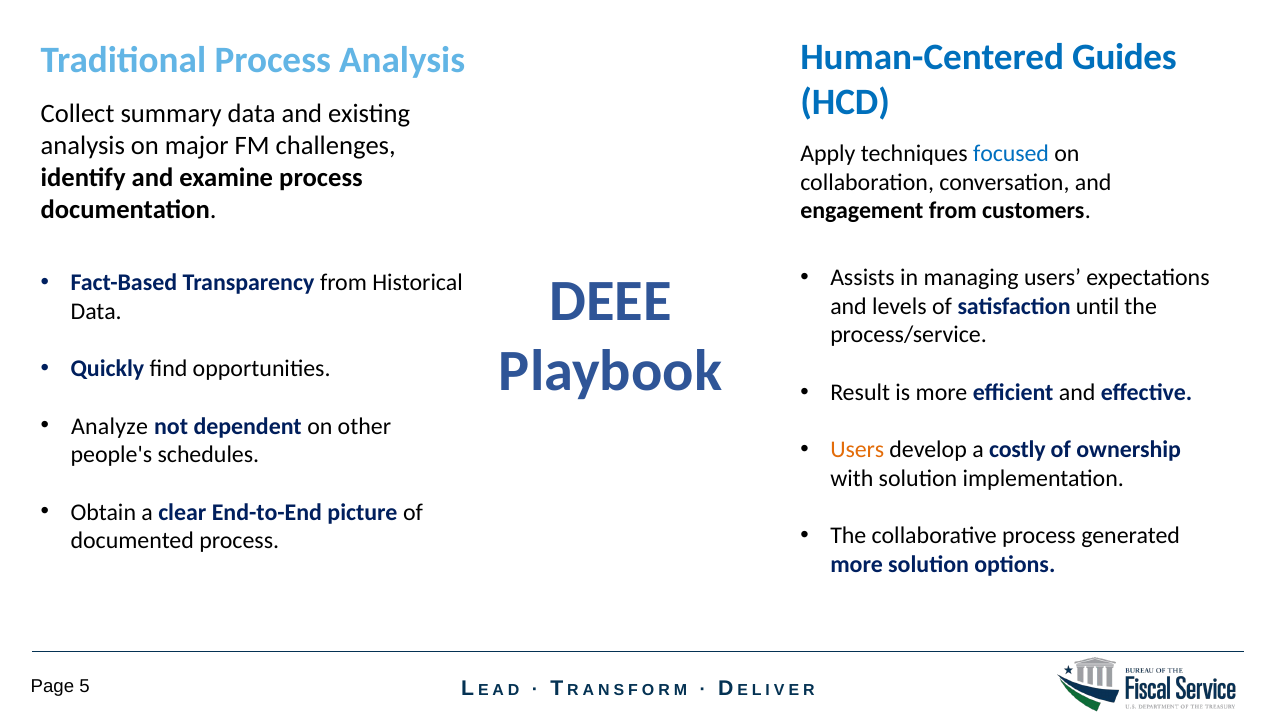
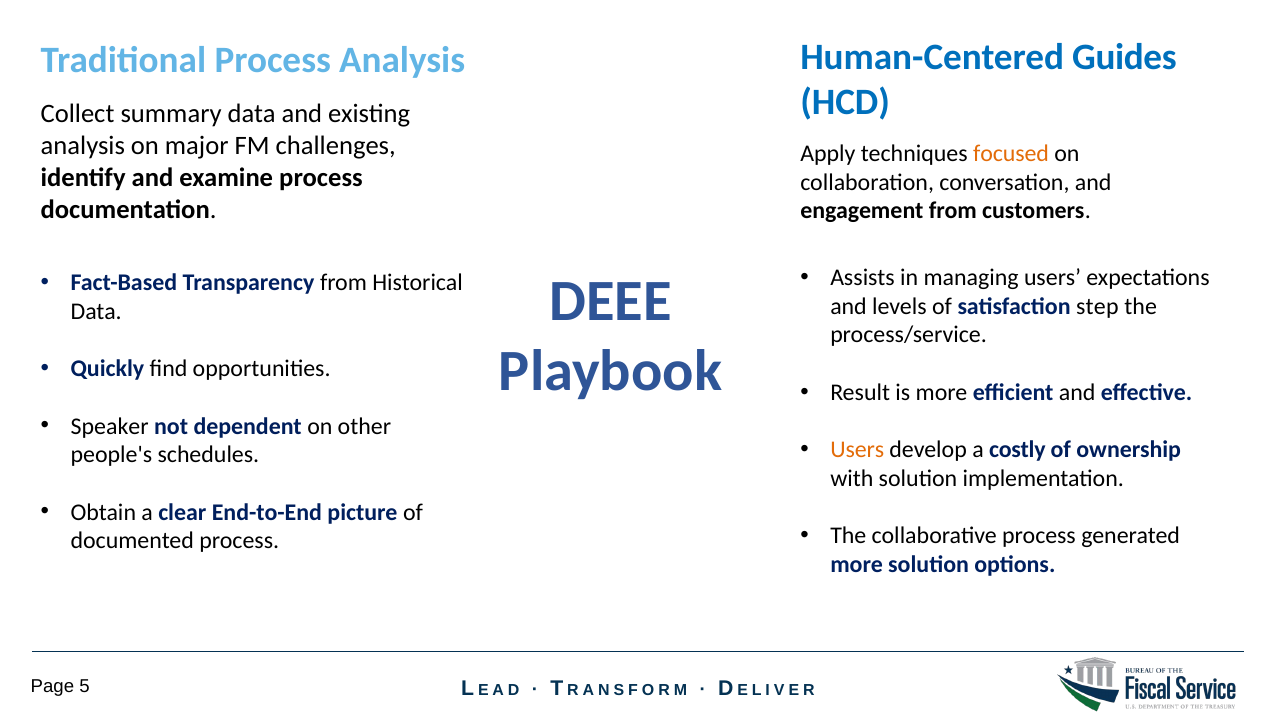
focused colour: blue -> orange (1011, 154)
until: until -> step (1097, 307)
Analyze: Analyze -> Speaker (110, 427)
